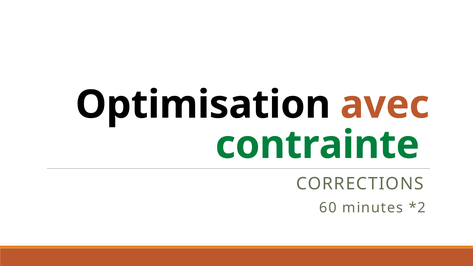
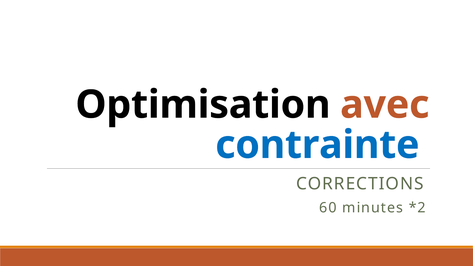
contrainte colour: green -> blue (317, 145)
